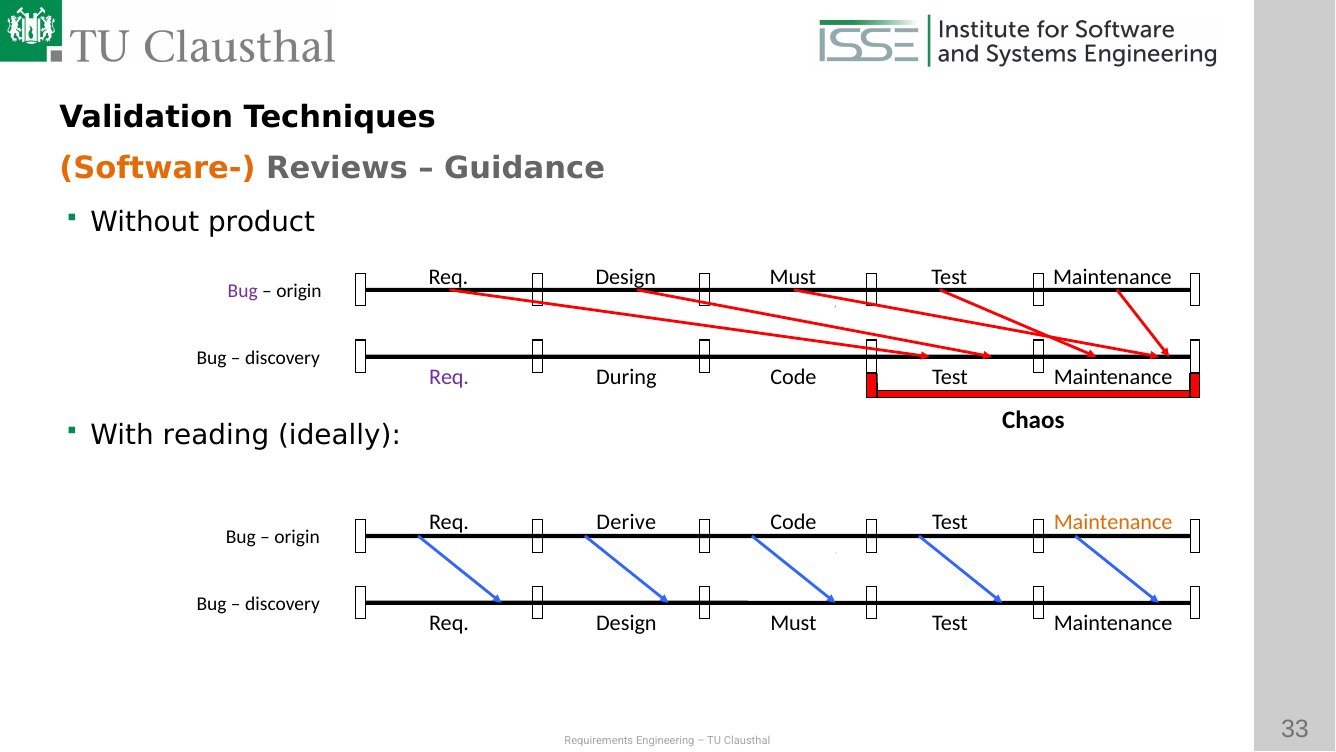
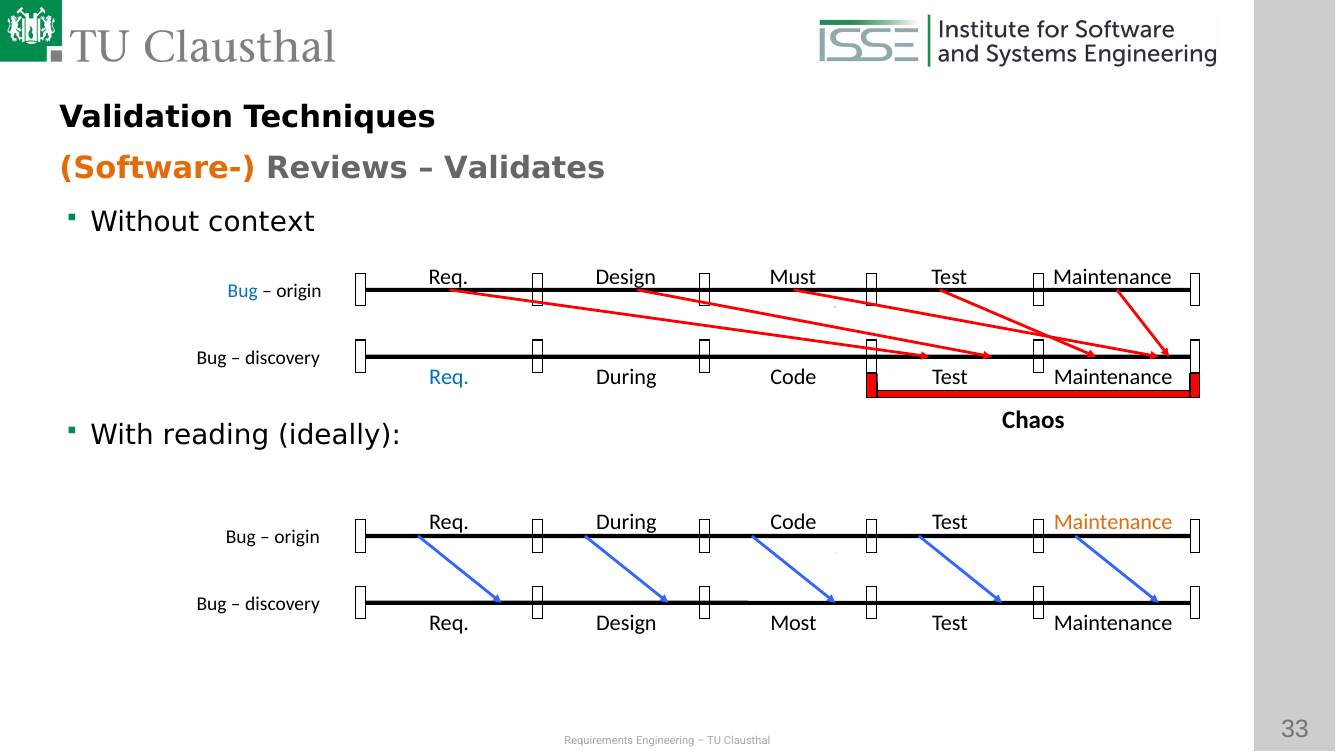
Guidance: Guidance -> Validates (525, 168)
product: product -> context (261, 223)
Bug colour: purple -> blue (243, 291)
Req colour: purple -> blue (449, 376)
Derive: Derive -> During (626, 522)
Must: Must -> Most (793, 622)
